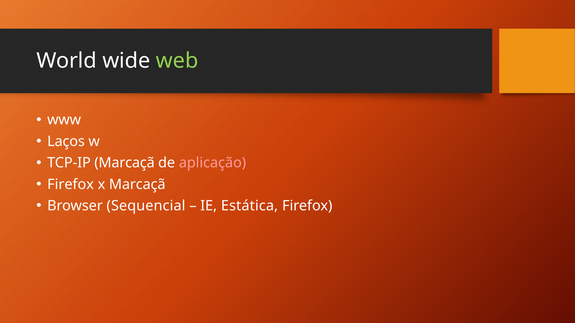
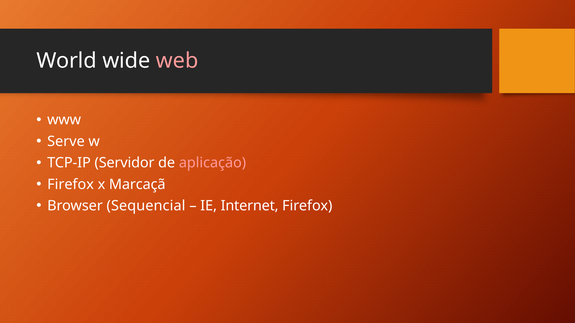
web colour: light green -> pink (177, 61)
Laços: Laços -> Serve (66, 142)
TCP-IP Marcaçã: Marcaçã -> Servidor (125, 163)
Estática: Estática -> Internet (250, 206)
